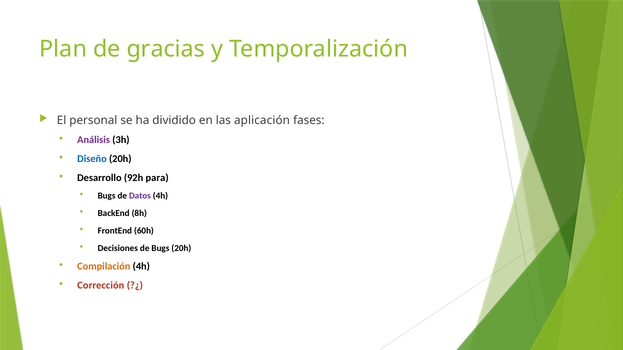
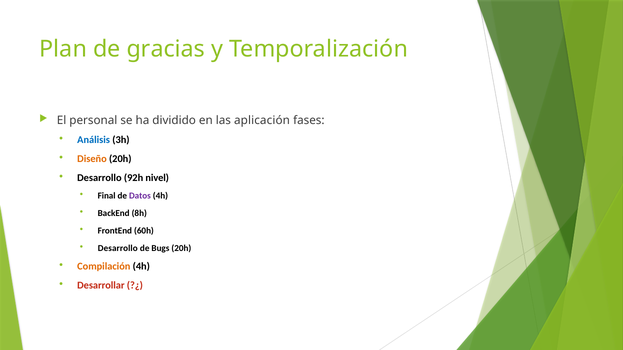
Análisis colour: purple -> blue (94, 140)
Diseño colour: blue -> orange (92, 159)
para: para -> nivel (157, 178)
Bugs: Bugs -> Final (107, 196)
Decisiones: Decisiones -> Desarrollo (118, 248)
Corrección: Corrección -> Desarrollar (101, 286)
